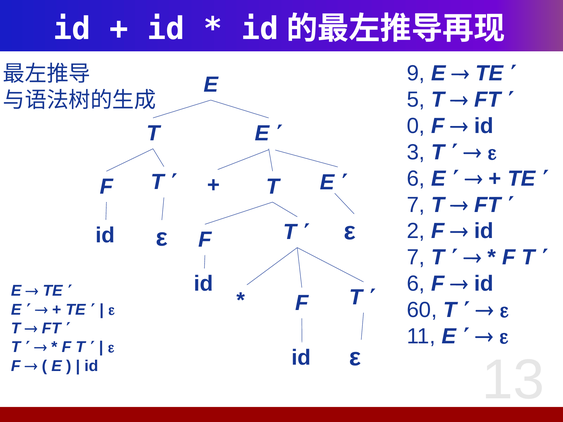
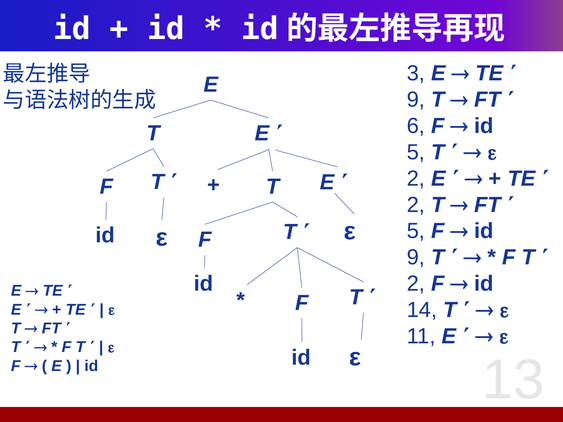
9: 9 -> 3 (416, 73)
5: 5 -> 9 (416, 100)
0: 0 -> 6 (416, 126)
3: 3 -> 5 (416, 152)
6: 6 -> 2 (416, 179)
7: 7 -> 2 (416, 205)
2: 2 -> 5 (416, 231)
7: 7 -> 9 (416, 257)
6: 6 -> 2 (416, 284)
60: 60 -> 14 (422, 310)
